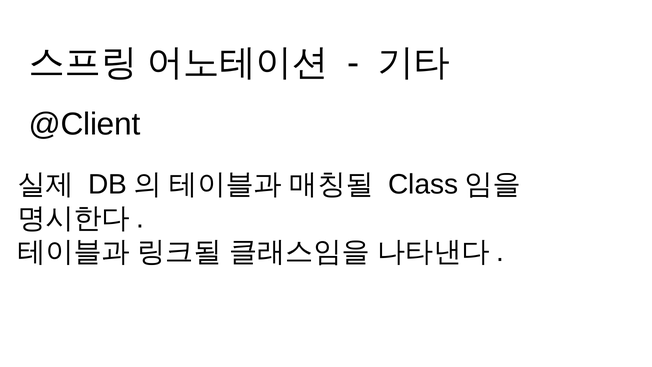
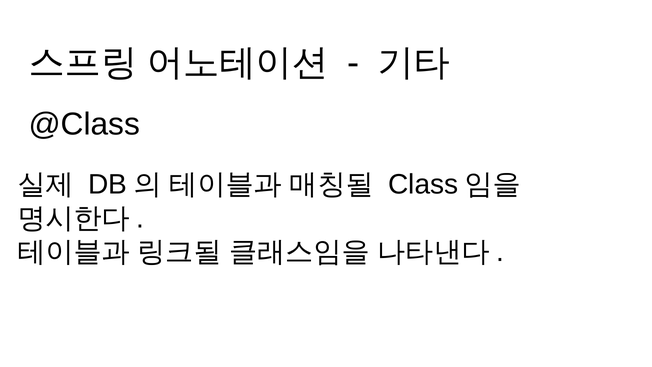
@Client: @Client -> @Class (84, 124)
